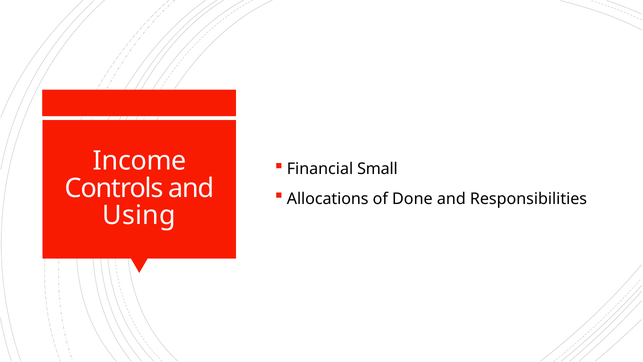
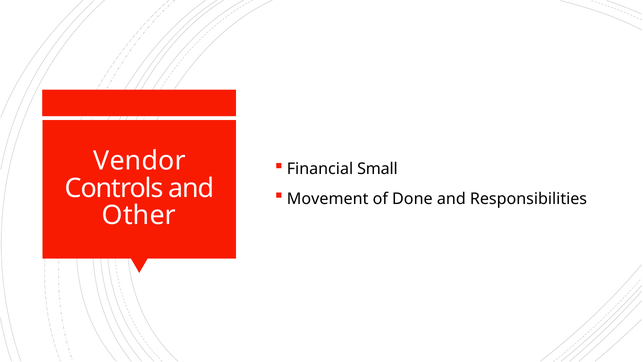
Income: Income -> Vendor (139, 161)
Allocations: Allocations -> Movement (328, 199)
Using: Using -> Other (139, 215)
